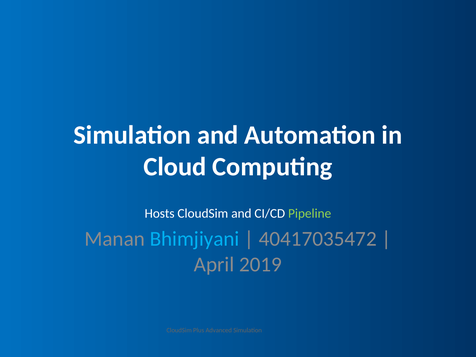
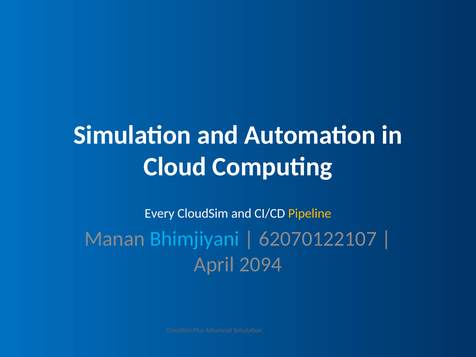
Hosts: Hosts -> Every (160, 214)
Pipeline colour: light green -> yellow (310, 214)
40417035472: 40417035472 -> 62070122107 (318, 239)
2019: 2019 -> 2094 (261, 264)
